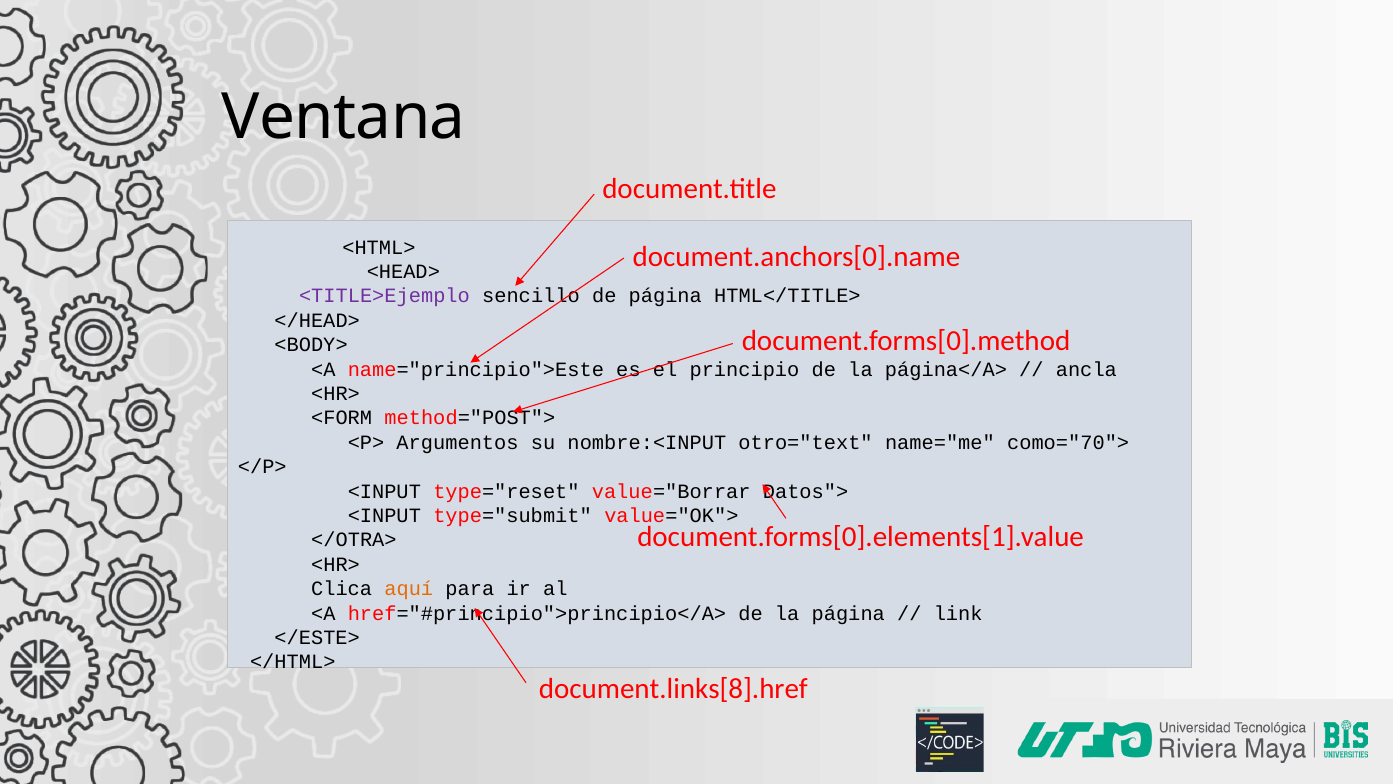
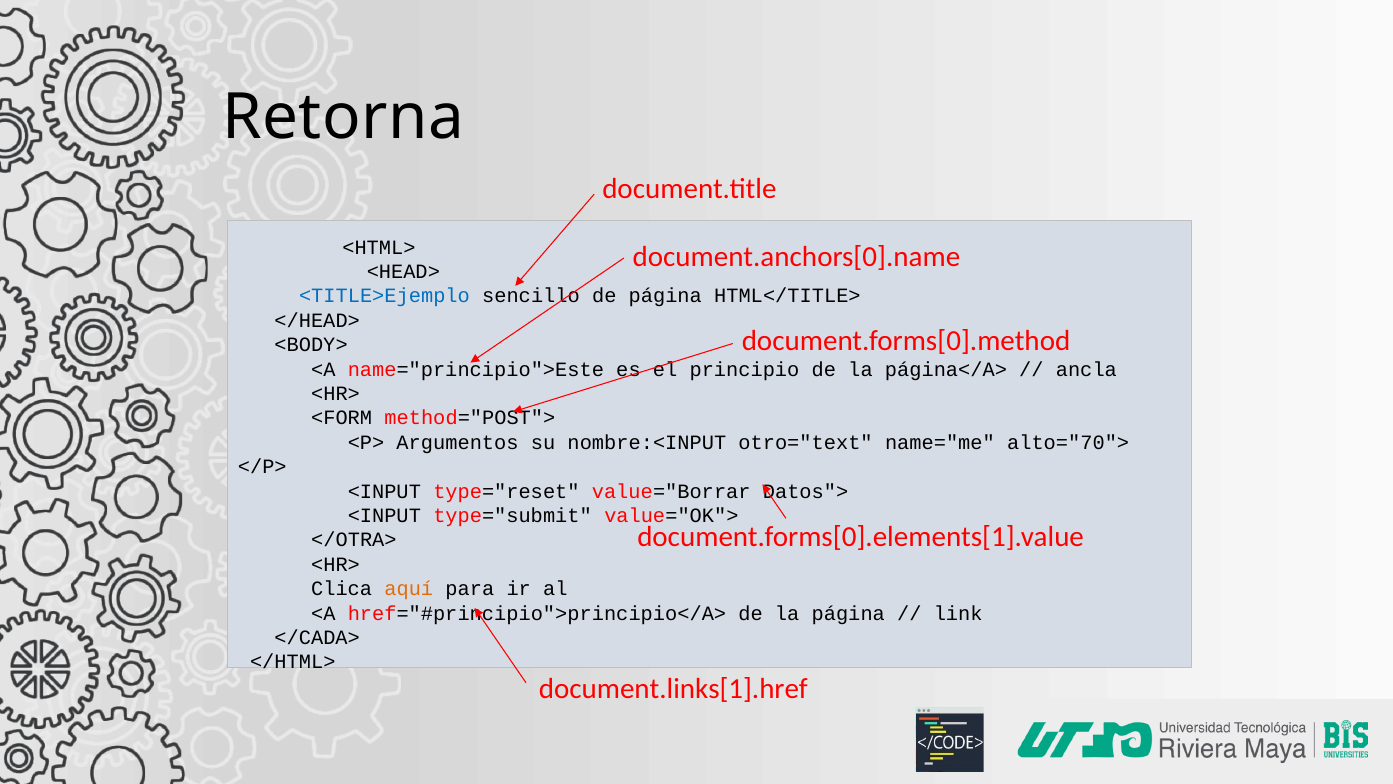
Ventana: Ventana -> Retorna (343, 117)
<TITLE>Ejemplo colour: purple -> blue (384, 296)
como="70">: como="70"> -> alto="70"> (1068, 442)
</ESTE>: </ESTE> -> </CADA> (317, 637)
document.links[8].href: document.links[8].href -> document.links[1].href (673, 688)
